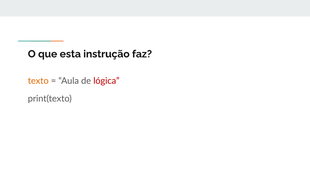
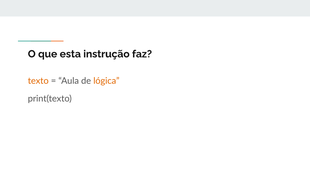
lógica colour: red -> orange (106, 81)
